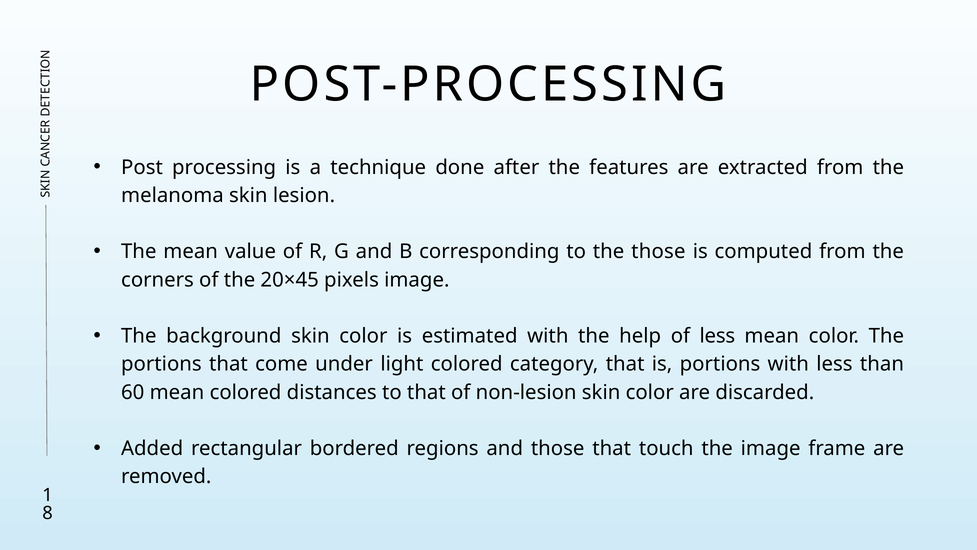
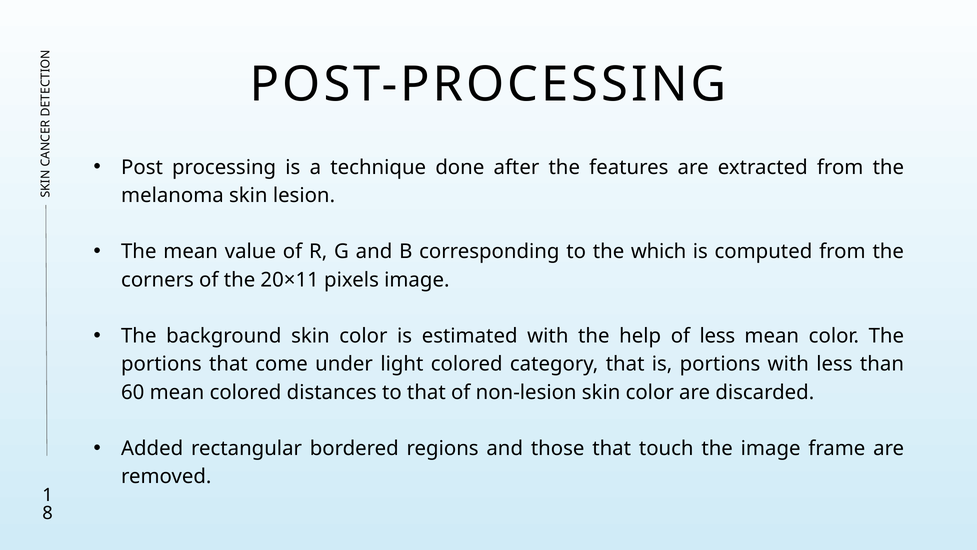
the those: those -> which (659, 251)
20×45: 20×45 -> 20×11 (290, 280)
